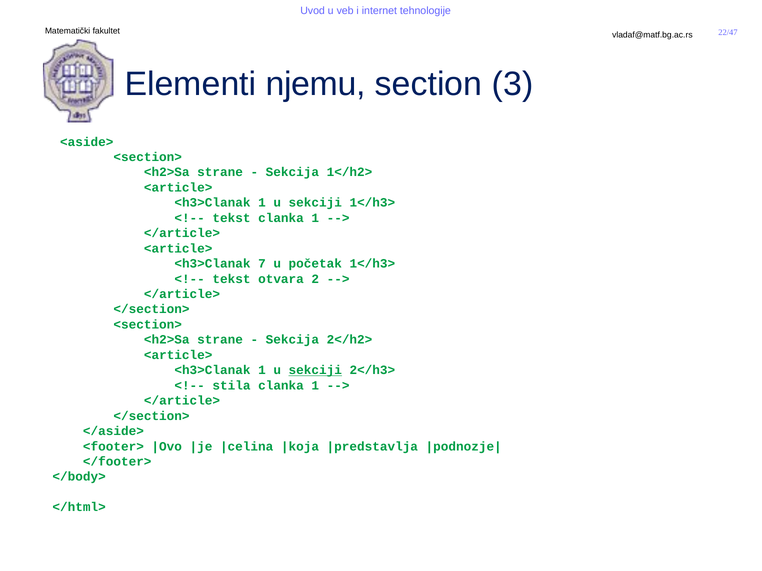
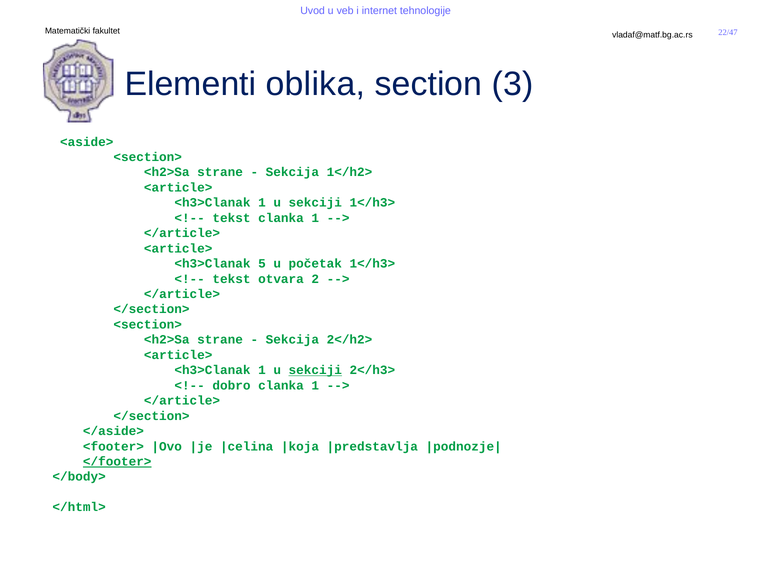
njemu: njemu -> oblika (315, 84)
7: 7 -> 5 (262, 264)
stila: stila -> dobro (231, 386)
</footer> underline: none -> present (117, 462)
